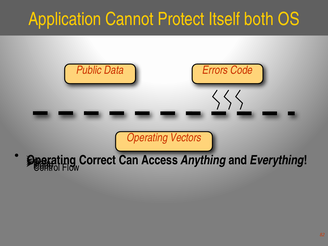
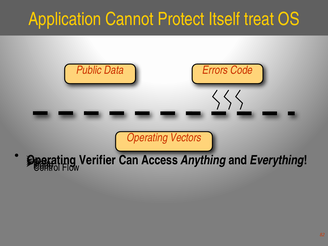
both: both -> treat (259, 19)
Correct: Correct -> Verifier (97, 160)
